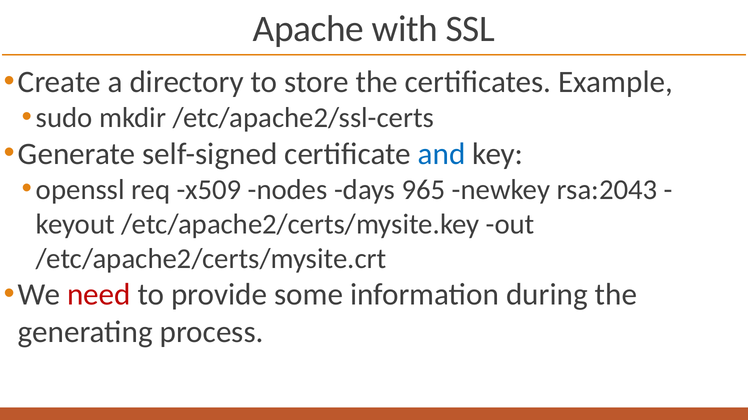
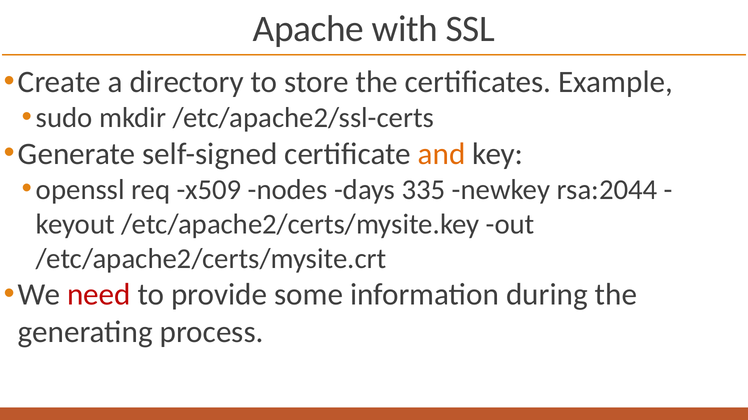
and colour: blue -> orange (442, 154)
965: 965 -> 335 (424, 190)
rsa:2043: rsa:2043 -> rsa:2044 (607, 190)
